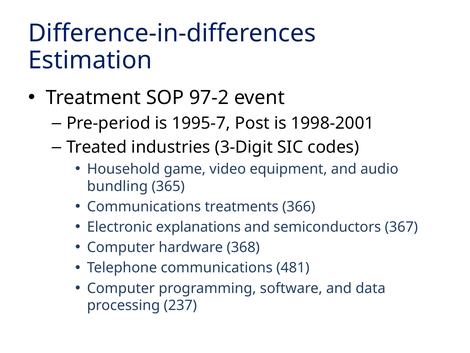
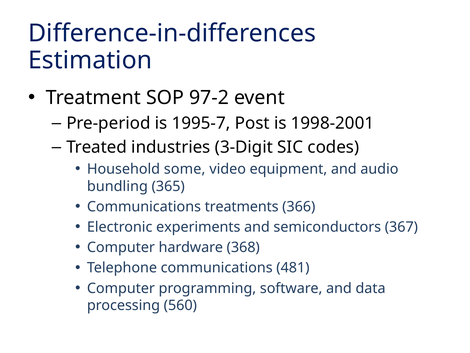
game: game -> some (185, 169)
explanations: explanations -> experiments (198, 227)
237: 237 -> 560 (180, 305)
